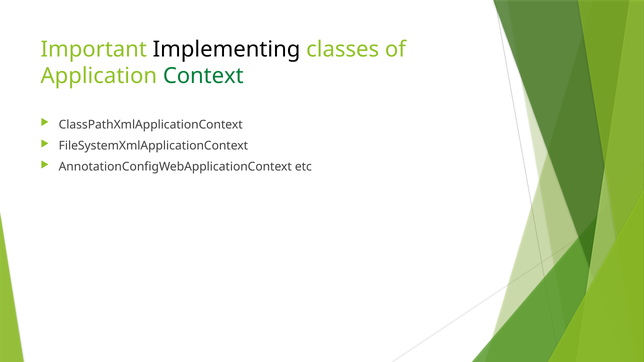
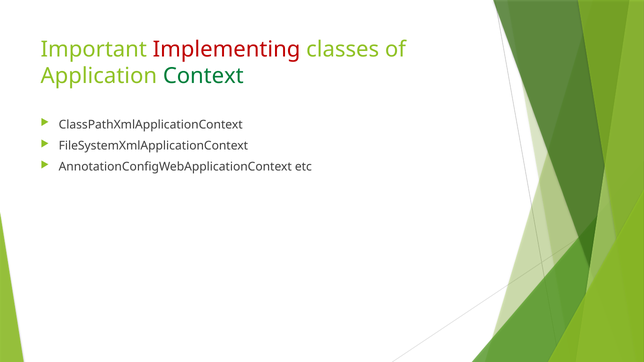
Implementing colour: black -> red (227, 49)
